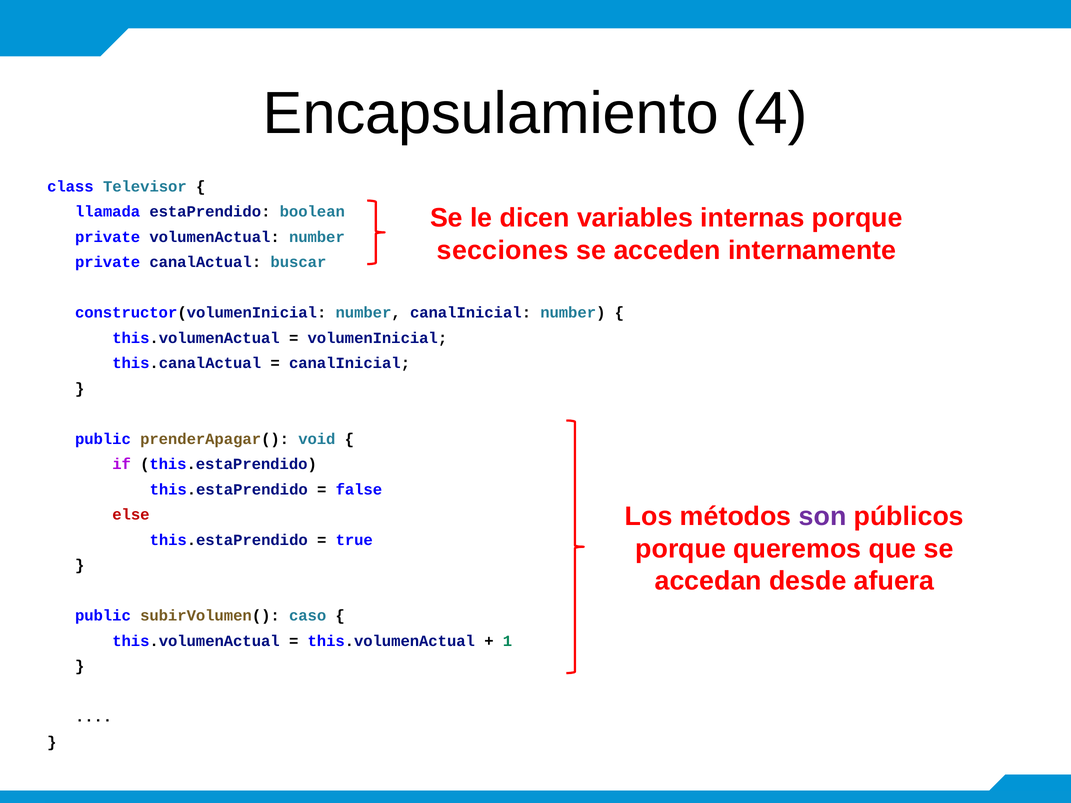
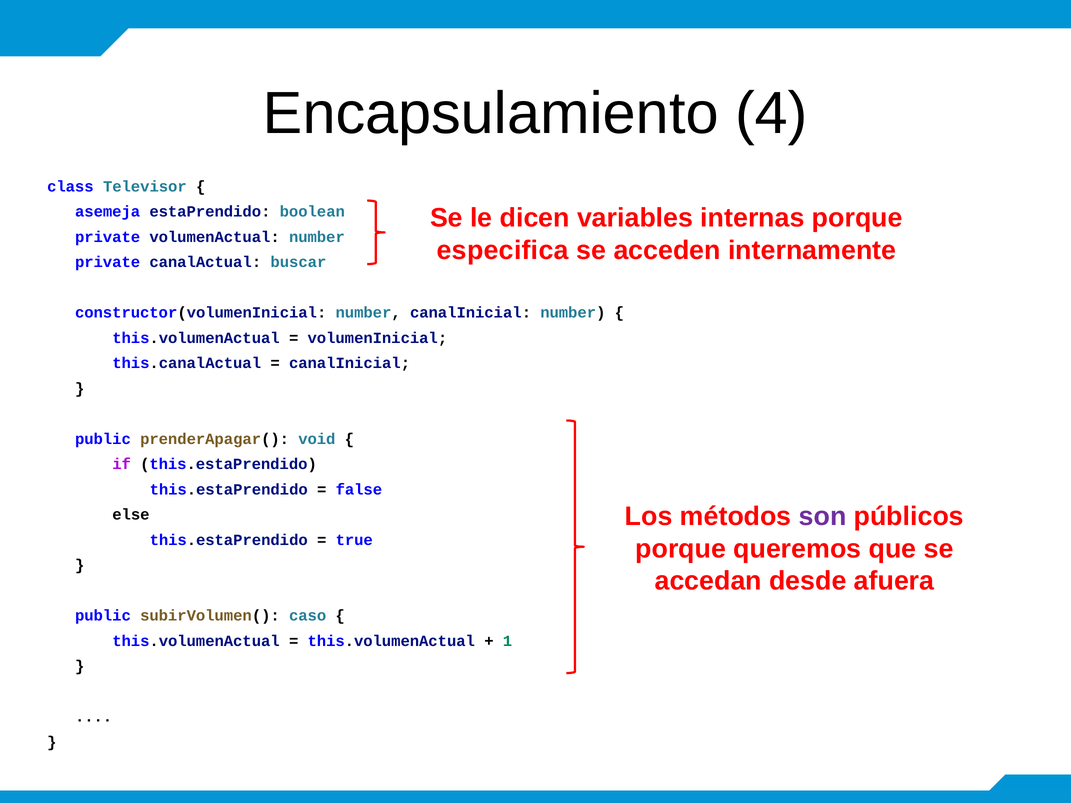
llamada: llamada -> asemeja (108, 212)
secciones: secciones -> especifica (503, 250)
else colour: red -> black (131, 515)
